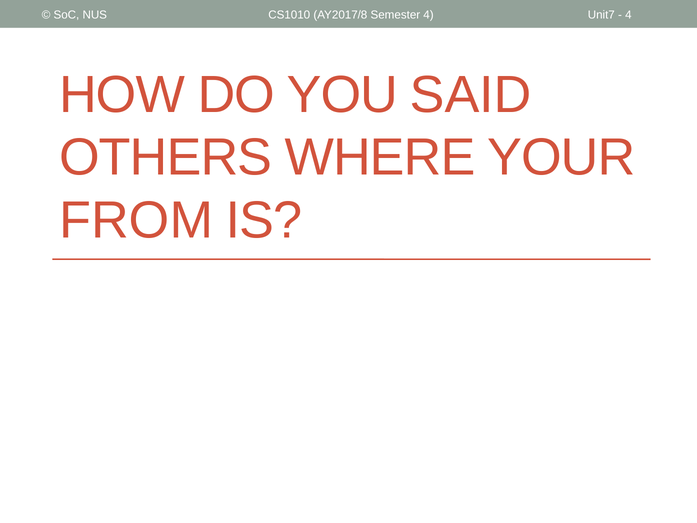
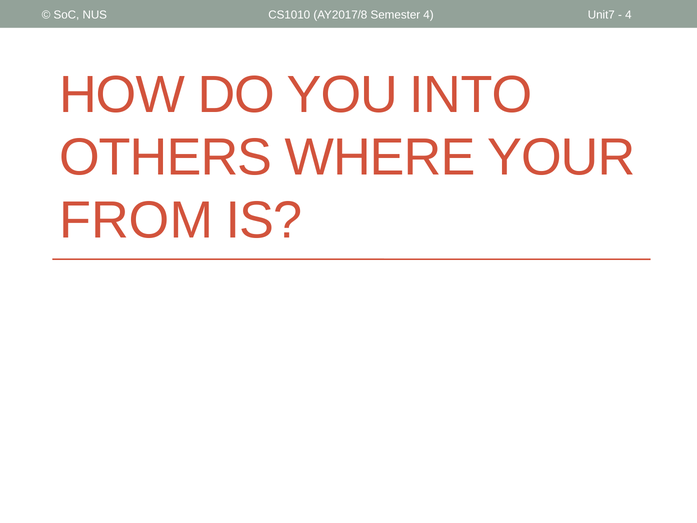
SAID: SAID -> INTO (471, 95)
